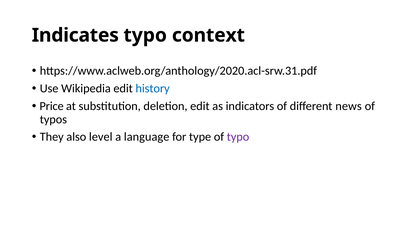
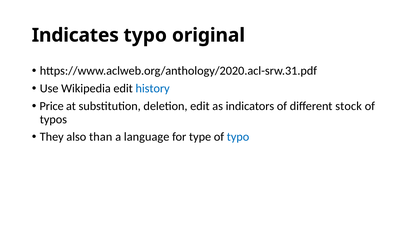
context: context -> original (208, 35)
news: news -> stock (349, 106)
level: level -> than (101, 137)
typo colour: purple -> blue (238, 137)
